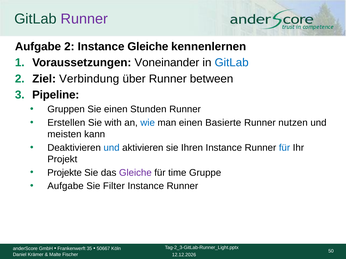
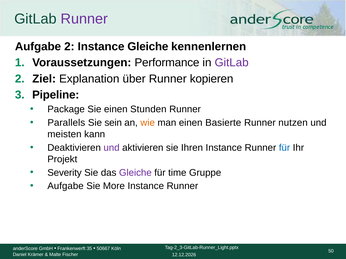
Voneinander: Voneinander -> Performance (167, 63)
GitLab colour: blue -> purple (232, 63)
Verbindung: Verbindung -> Explanation (89, 79)
between: between -> kopieren (212, 79)
Gruppen: Gruppen -> Package (66, 109)
Erstellen: Erstellen -> Parallels (66, 123)
with: with -> sein (113, 123)
wie colour: blue -> orange (148, 123)
und colour: blue -> purple (112, 148)
Projekte: Projekte -> Severity (65, 173)
Filter: Filter -> More (114, 186)
